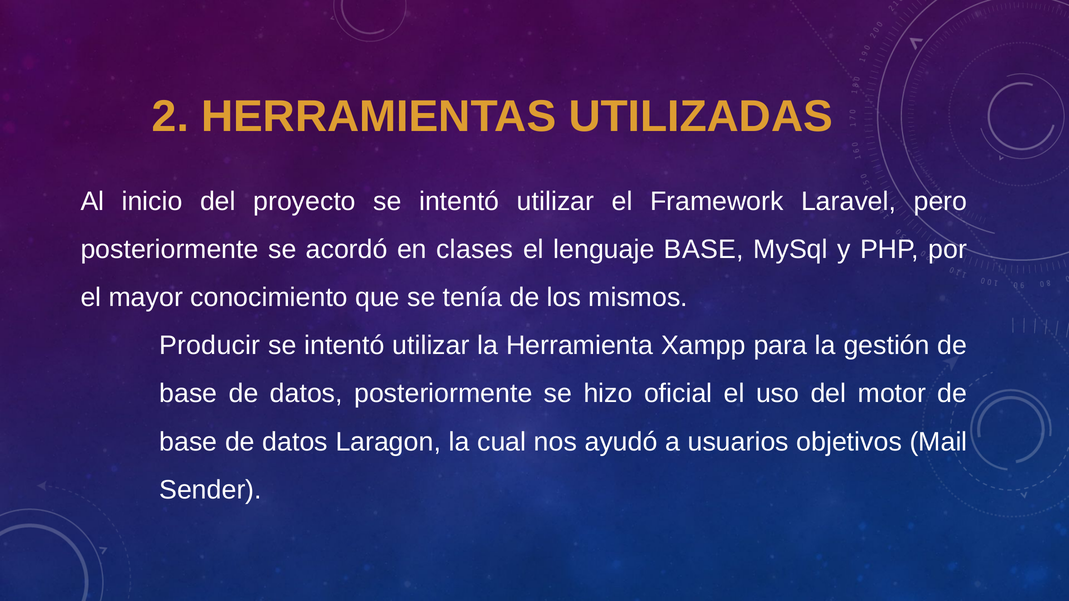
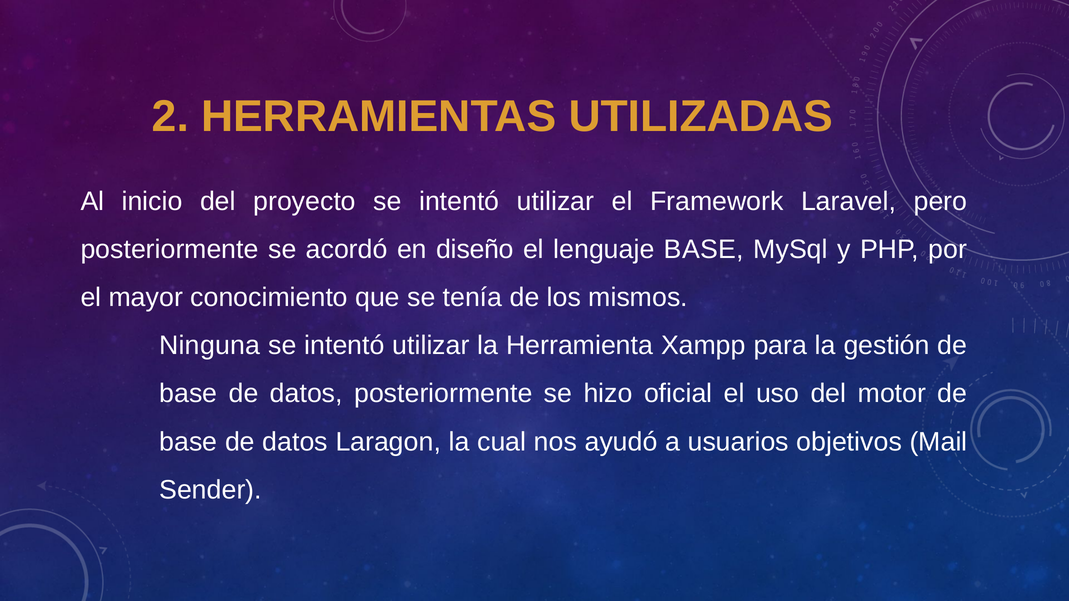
clases: clases -> diseño (475, 250)
Producir: Producir -> Ninguna (210, 346)
